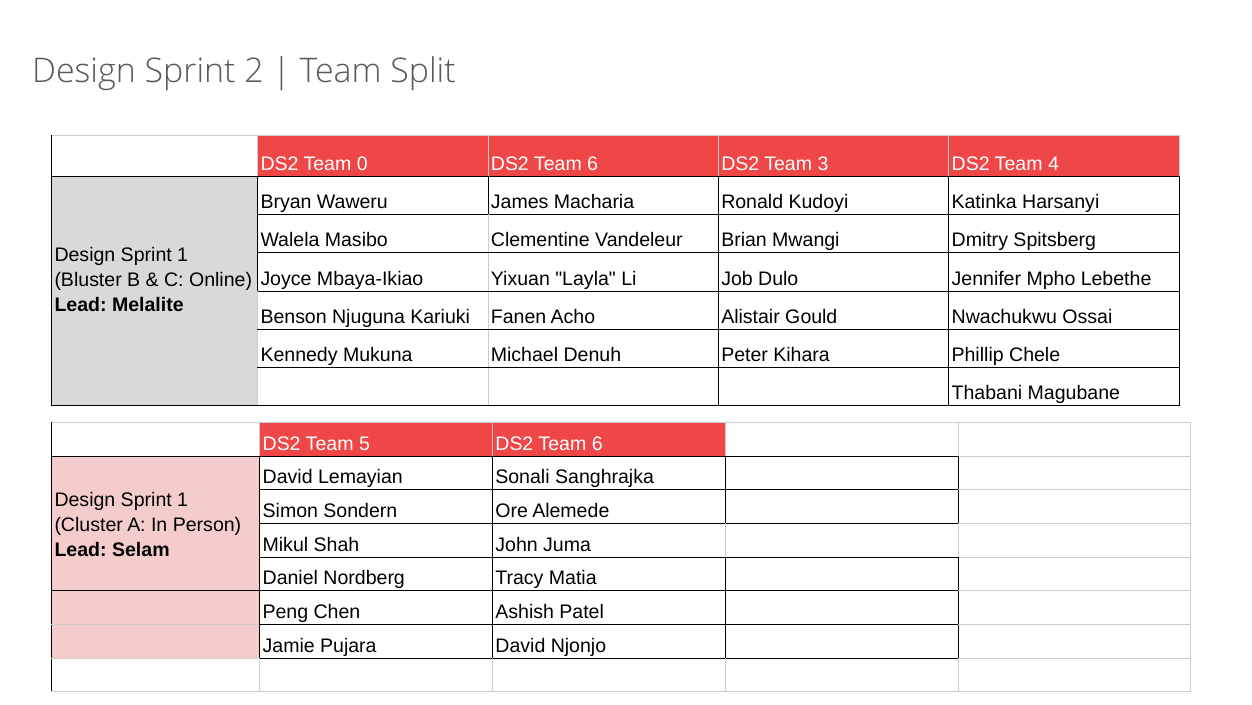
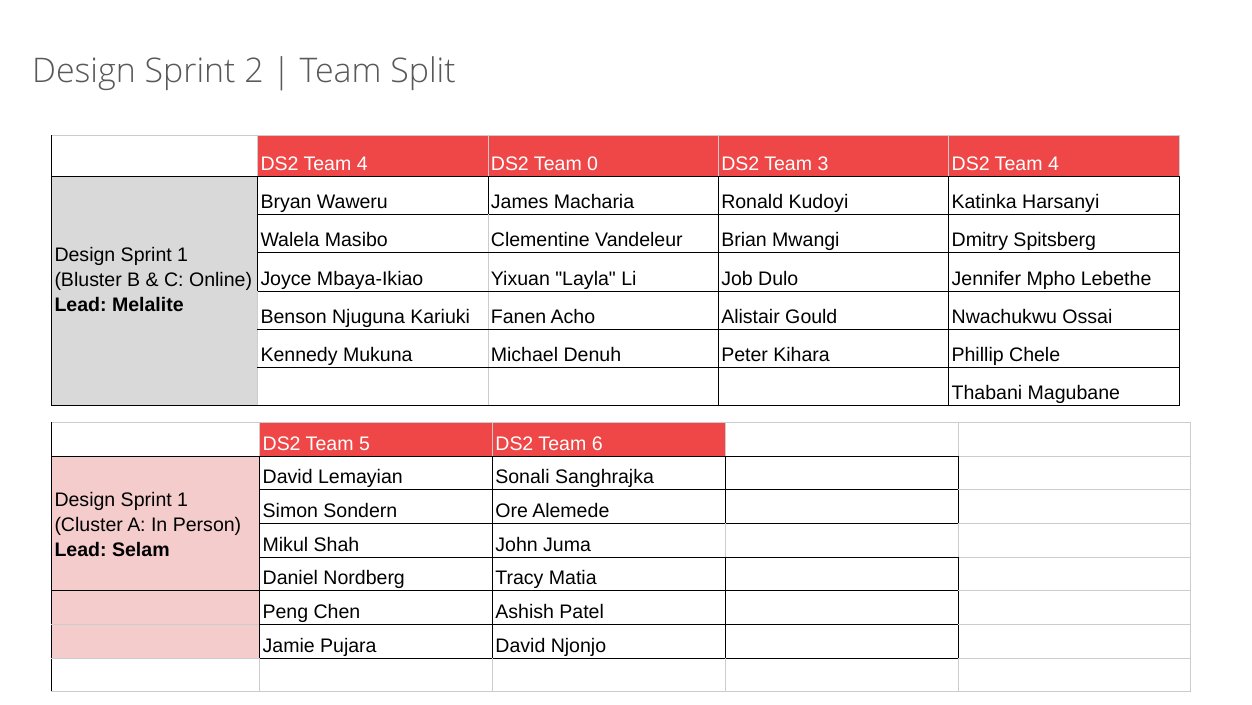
0: 0 -> 4 (362, 164)
6: 6 -> 0 (593, 164)
